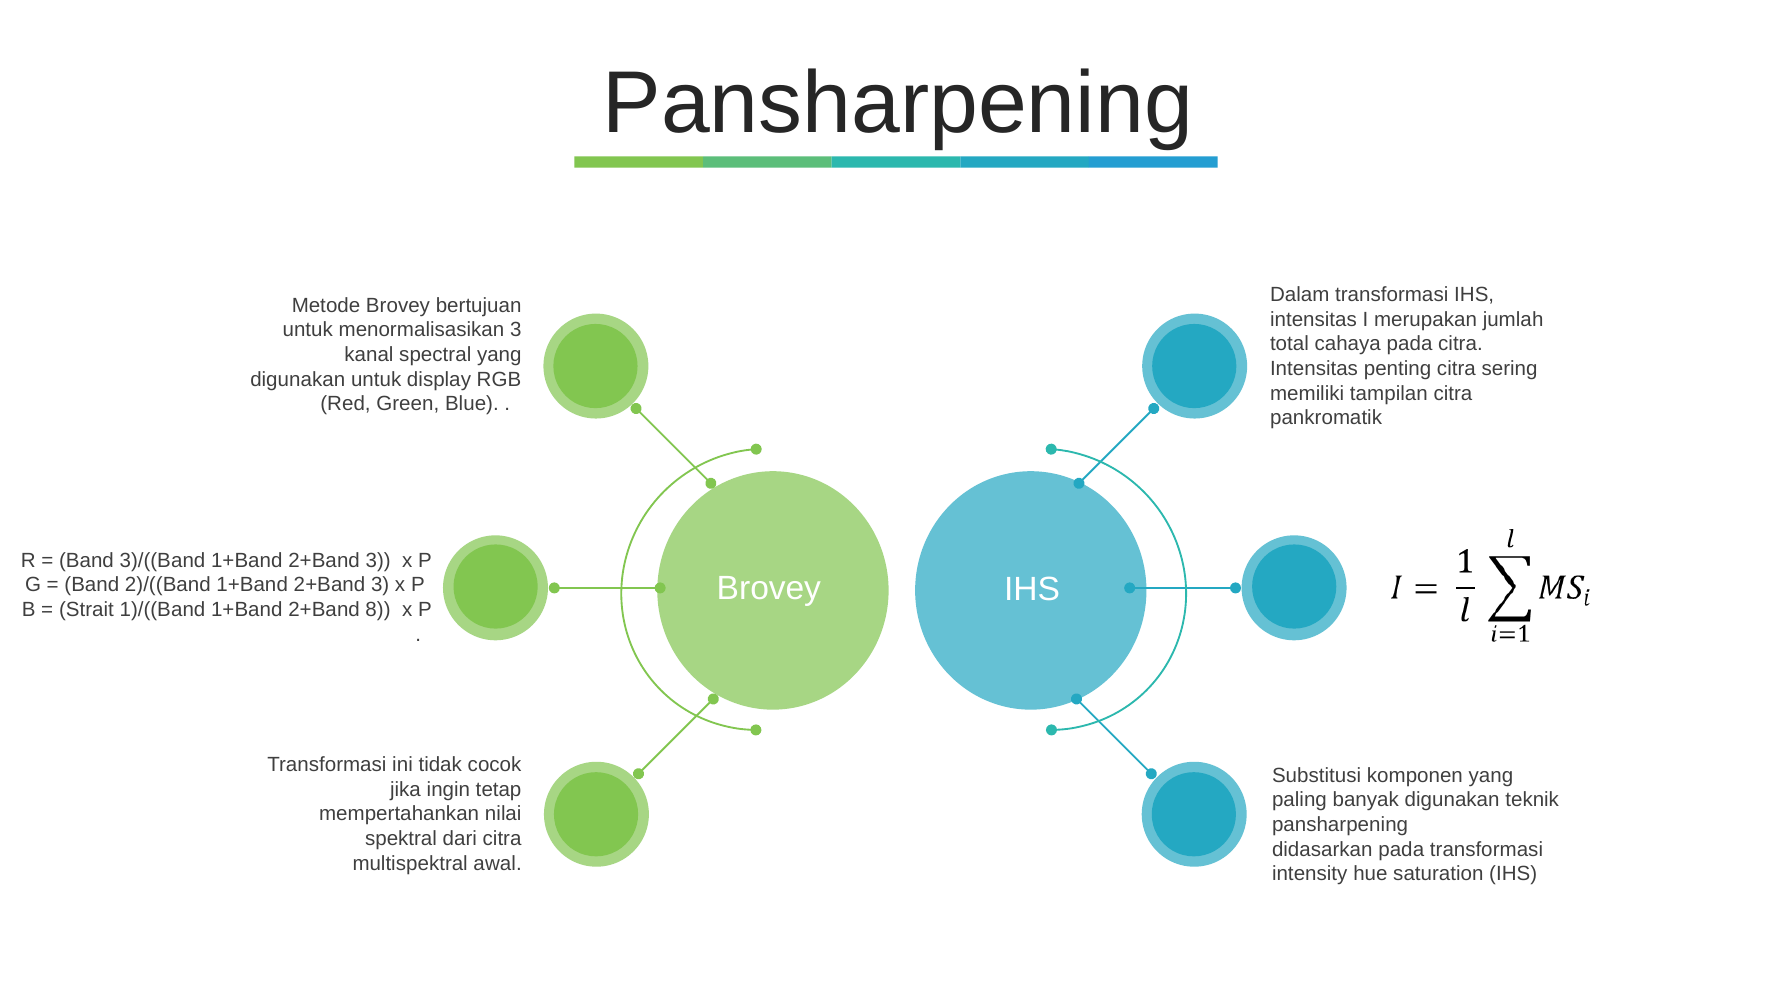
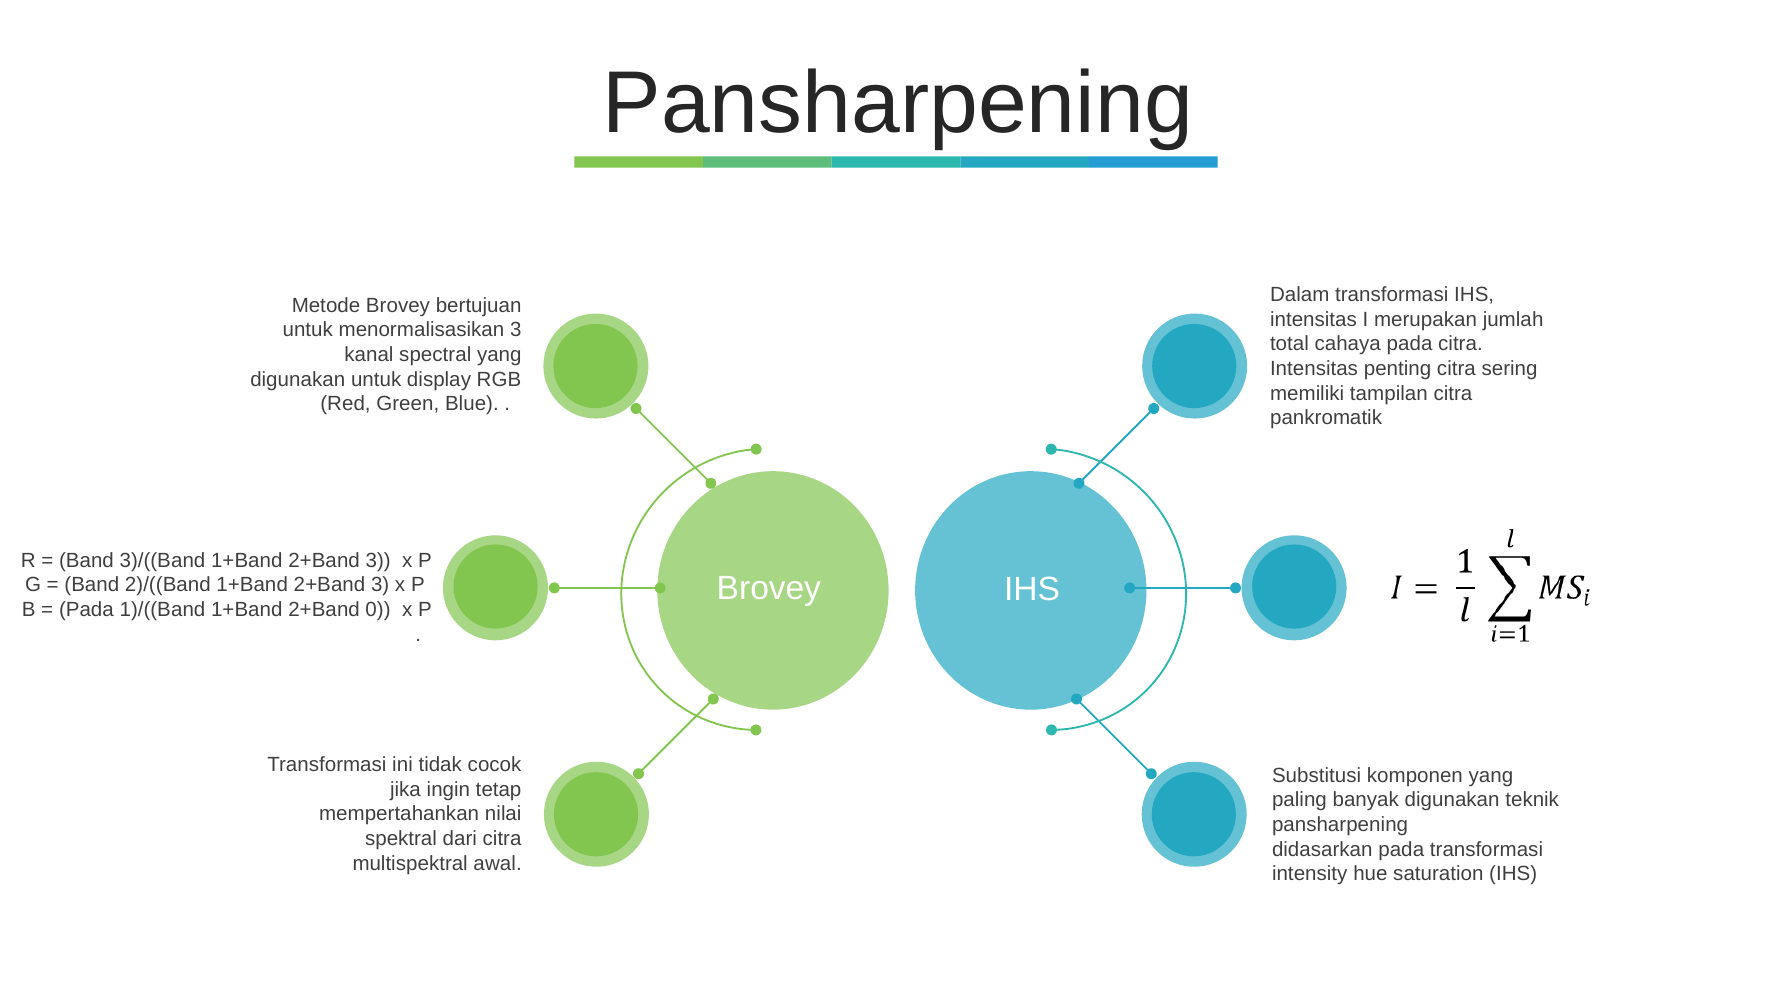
Strait: Strait -> Pada (86, 610)
8: 8 -> 0 (378, 610)
